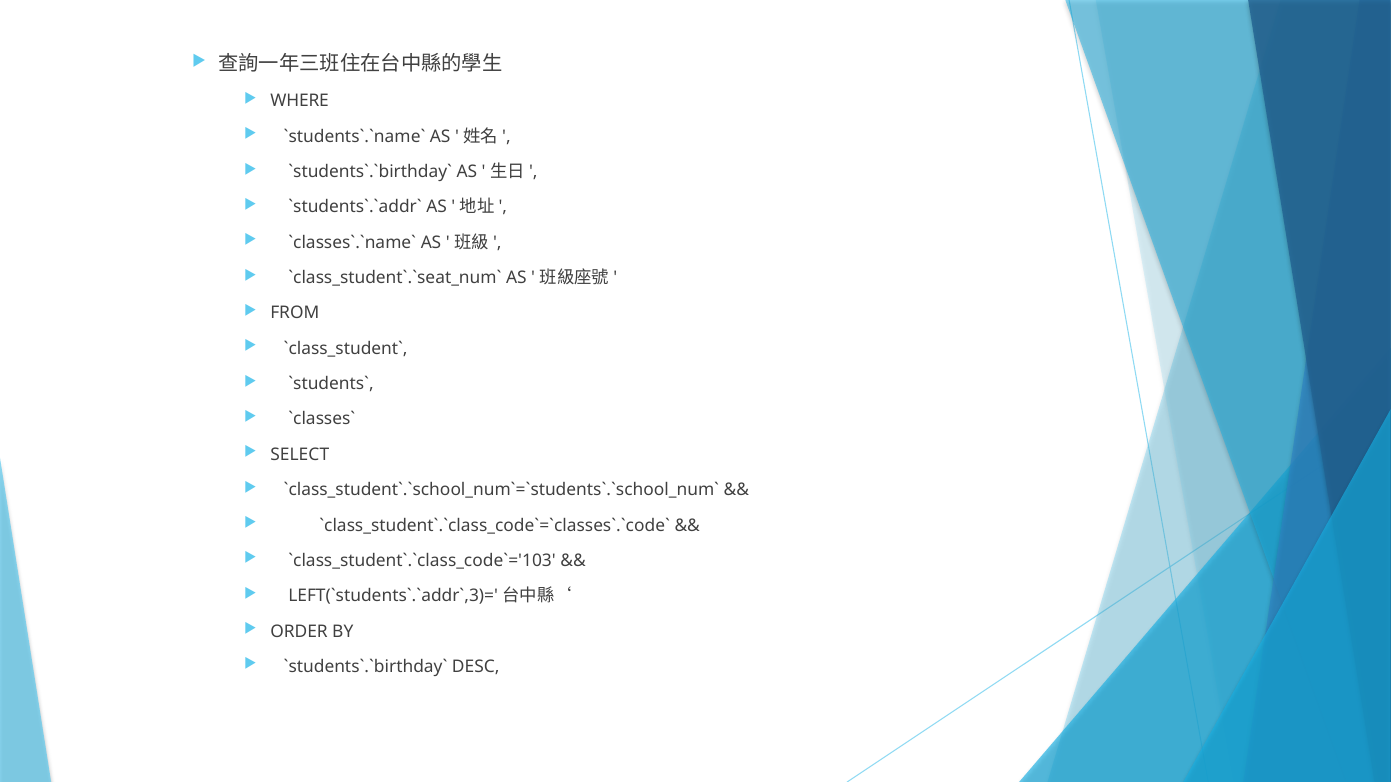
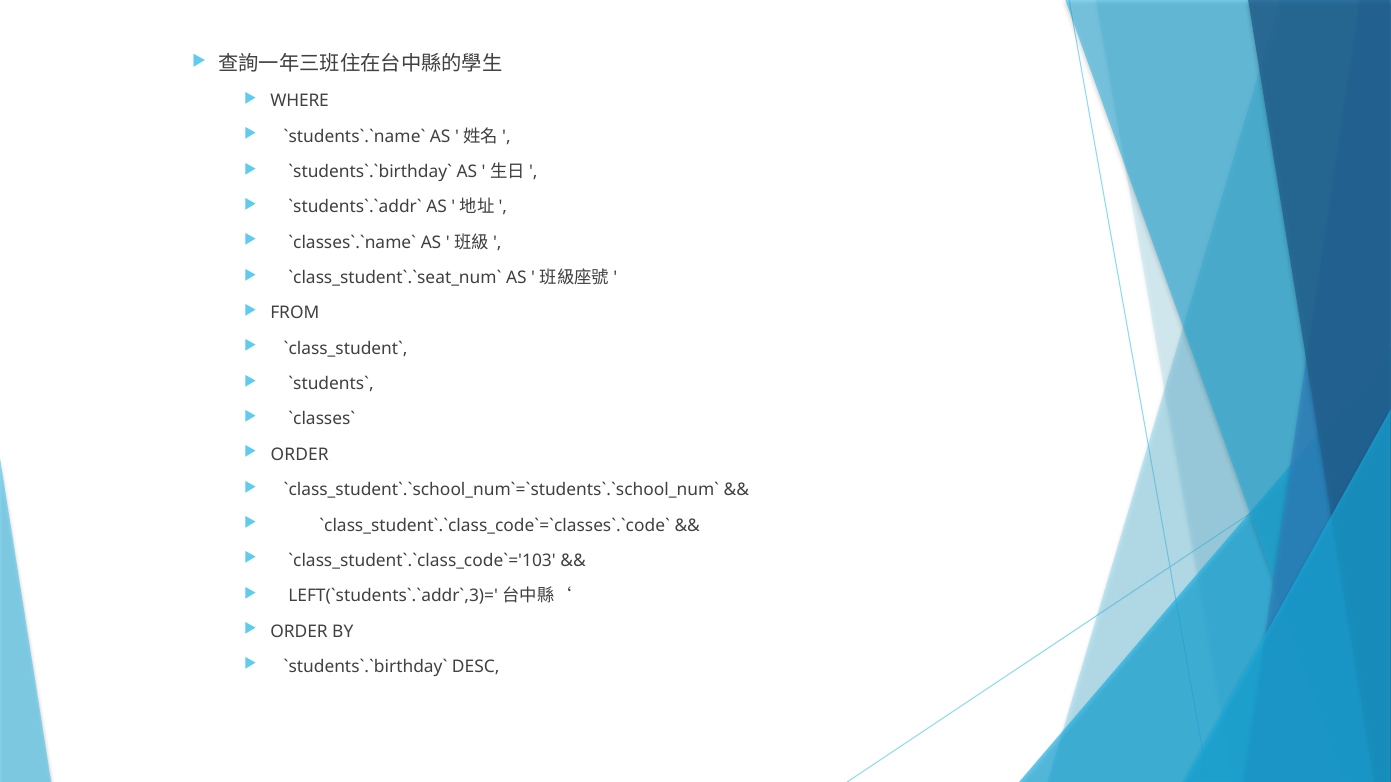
SELECT: SELECT -> ORDER (300, 455)
